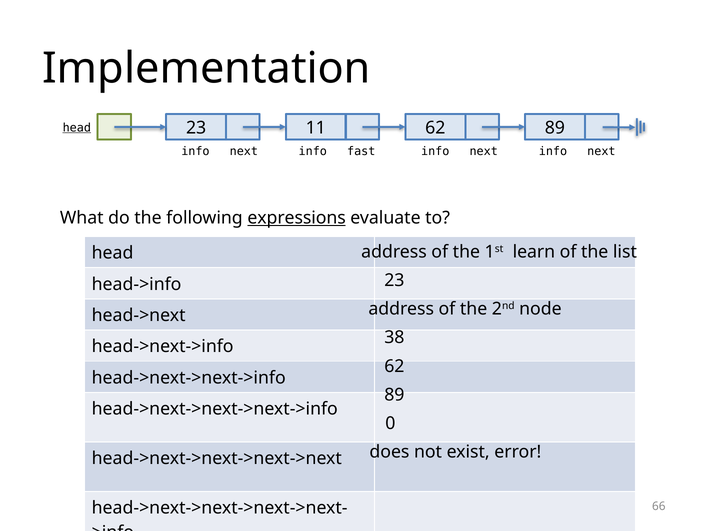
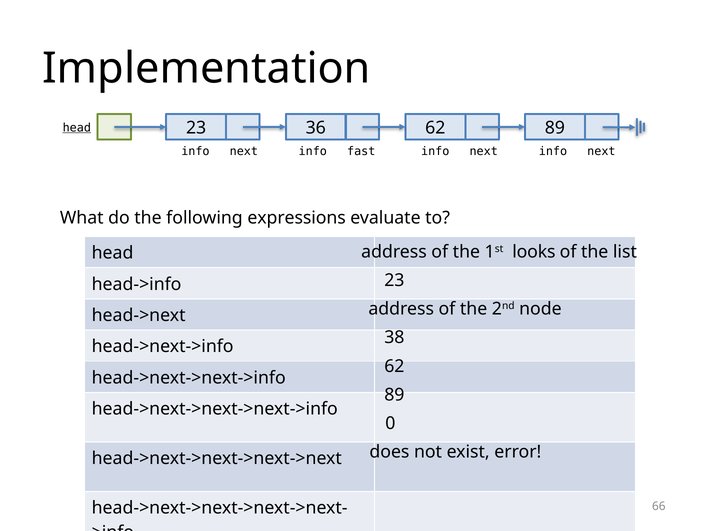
11: 11 -> 36 (316, 128)
expressions underline: present -> none (297, 218)
learn: learn -> looks (534, 252)
